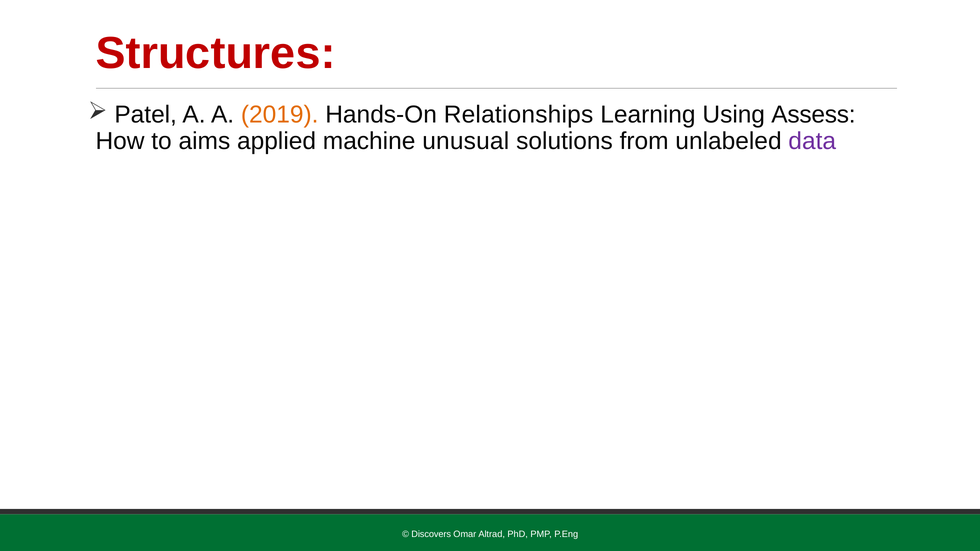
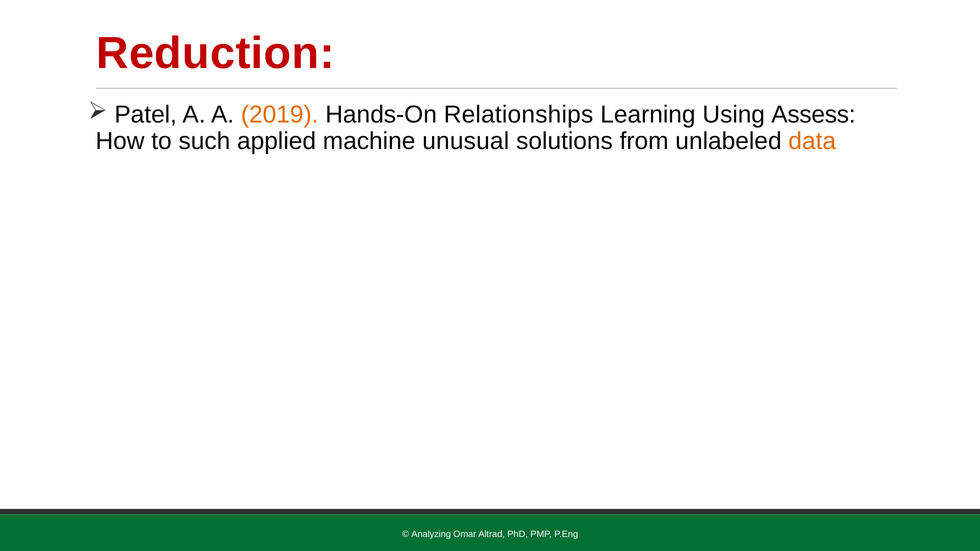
Structures: Structures -> Reduction (215, 53)
aims: aims -> such (204, 141)
data colour: purple -> orange (812, 141)
Discovers: Discovers -> Analyzing (431, 535)
